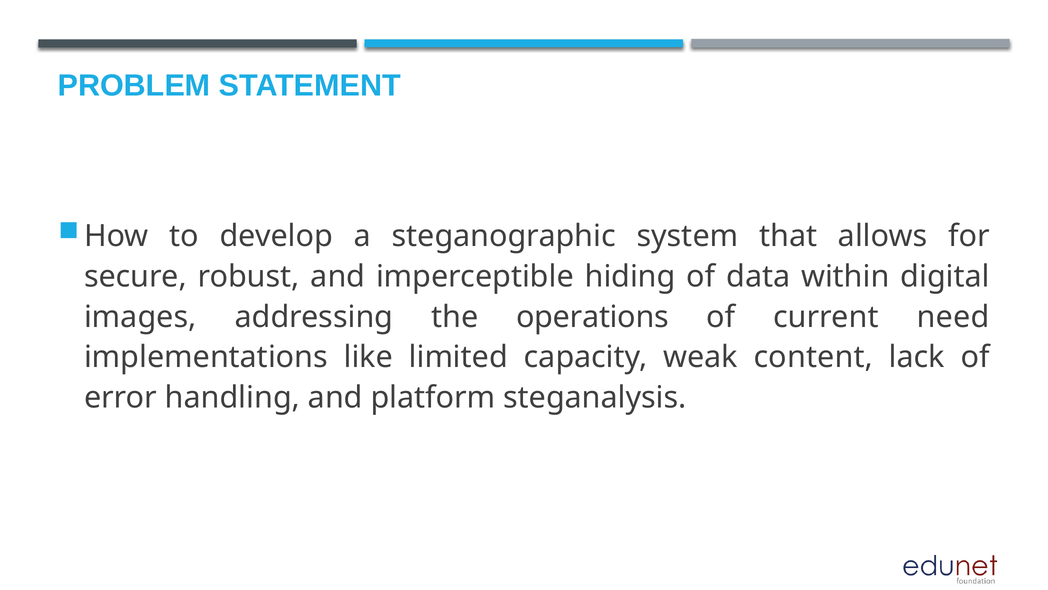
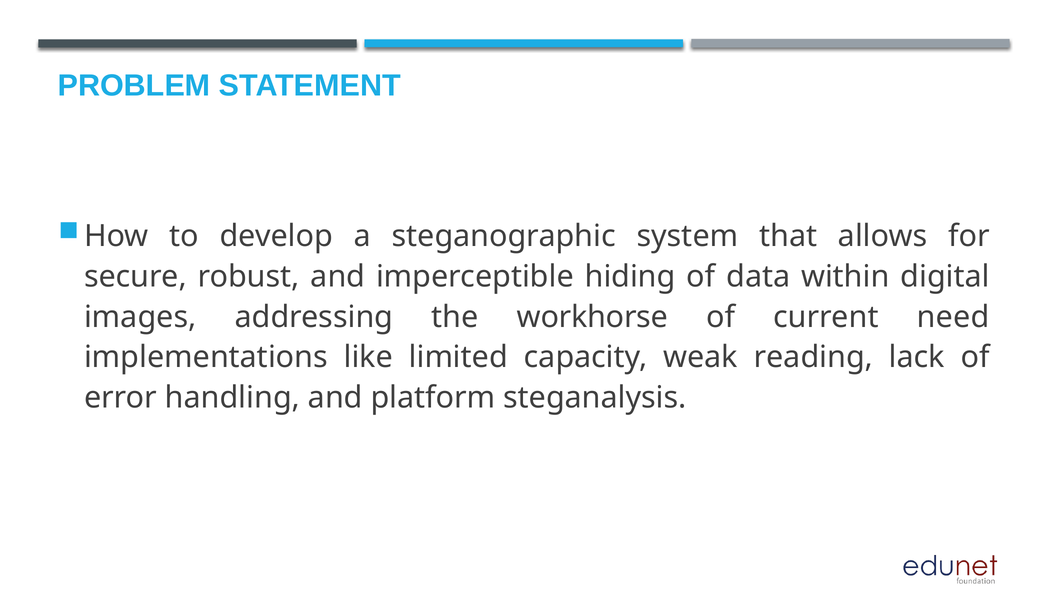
operations: operations -> workhorse (592, 317)
content: content -> reading (813, 357)
